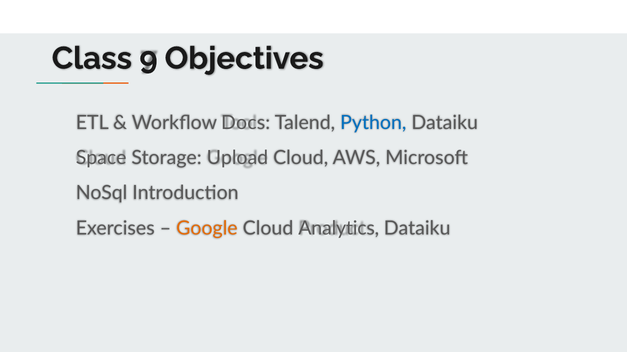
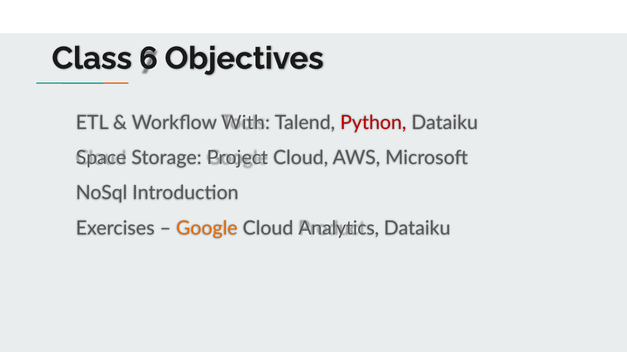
9: 9 -> 6 (148, 58)
Docs: Docs -> With (246, 123)
Python colour: blue -> red (373, 123)
Upload: Upload -> Project (237, 158)
